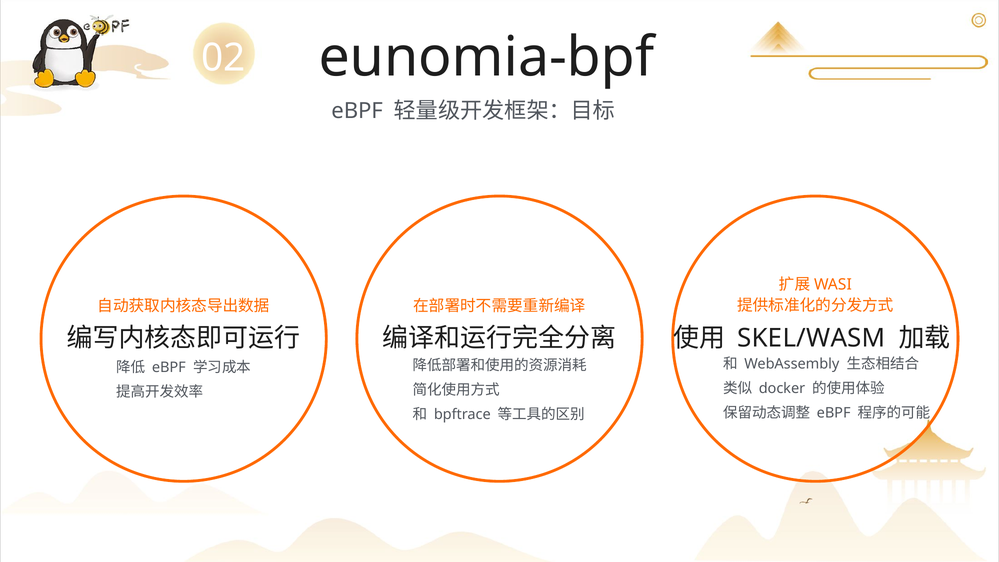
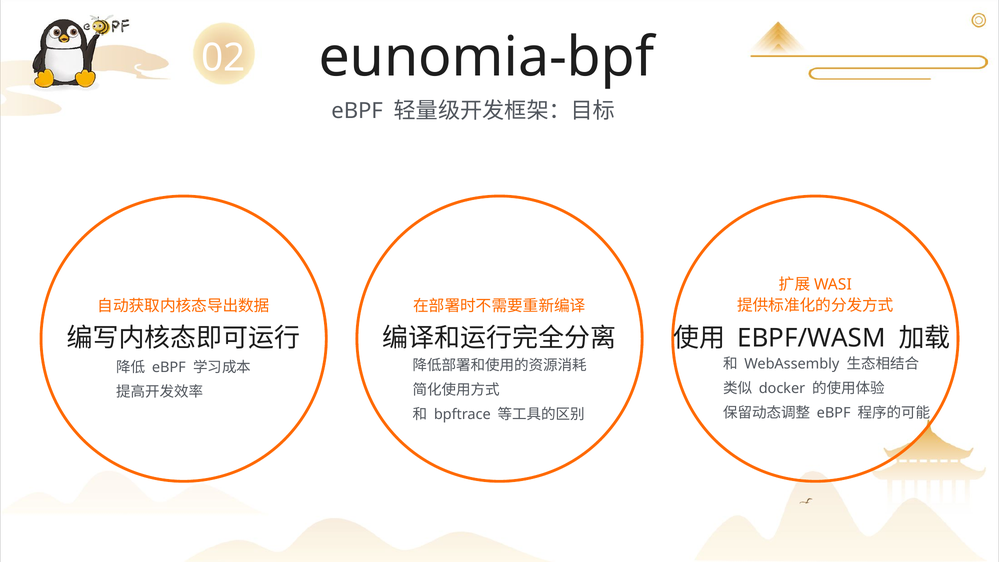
SKEL/WASM: SKEL/WASM -> EBPF/WASM (811, 338)
